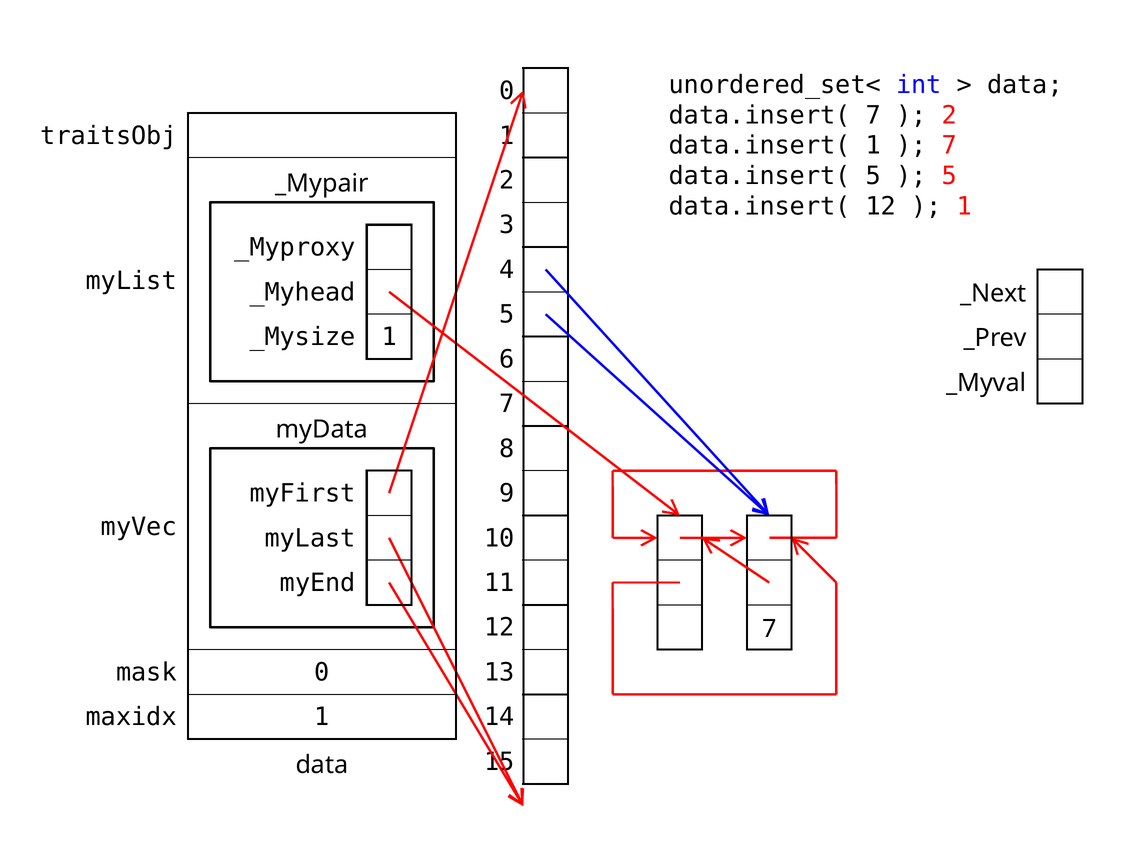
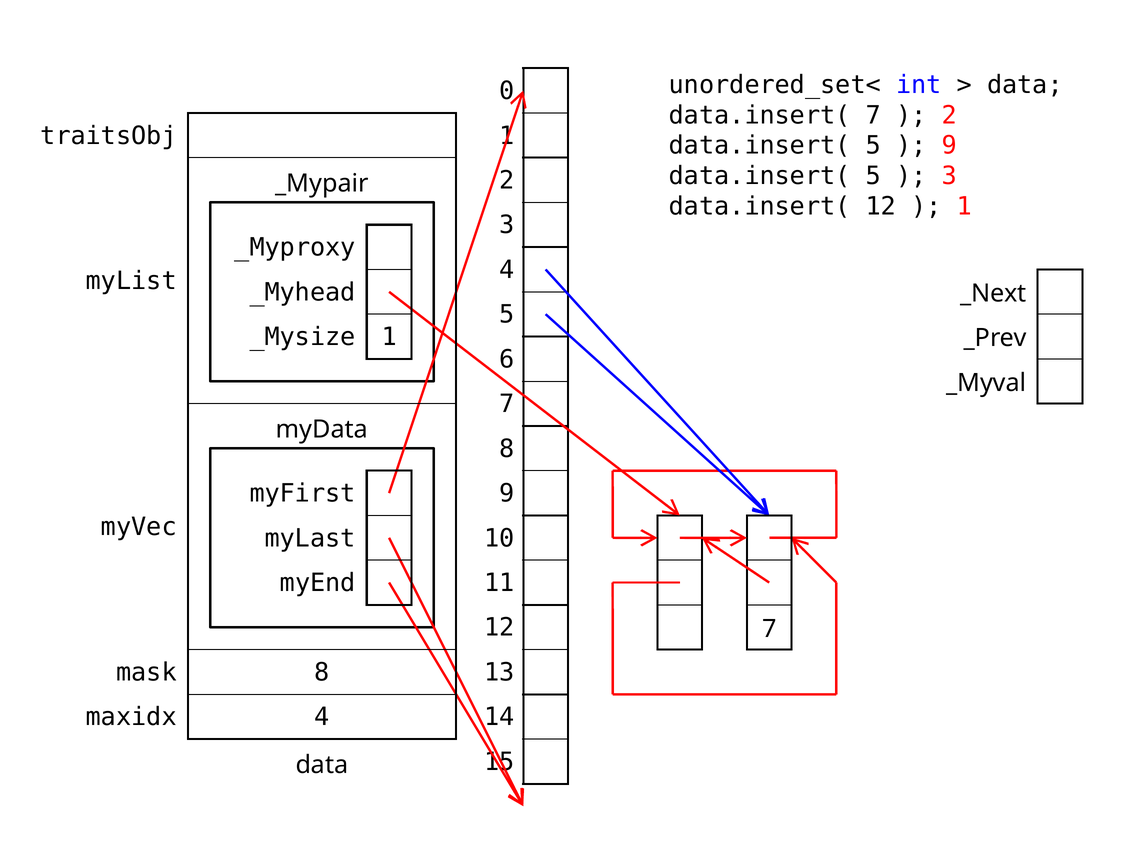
1: 1 -> 5 (873, 146)
7: 7 -> 9 (949, 146)
5: 5 -> 3 (949, 176)
mask 0: 0 -> 8 (322, 672)
maxidx 1: 1 -> 4 (322, 717)
